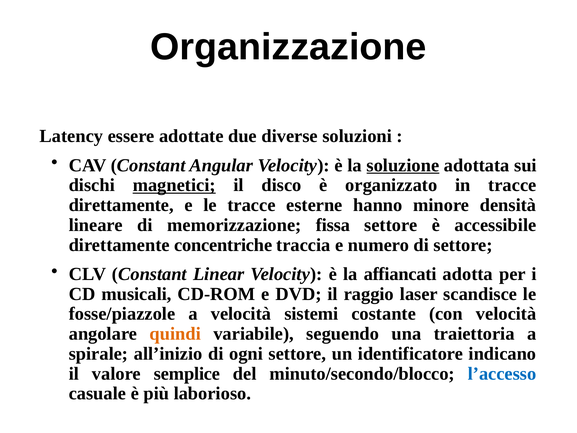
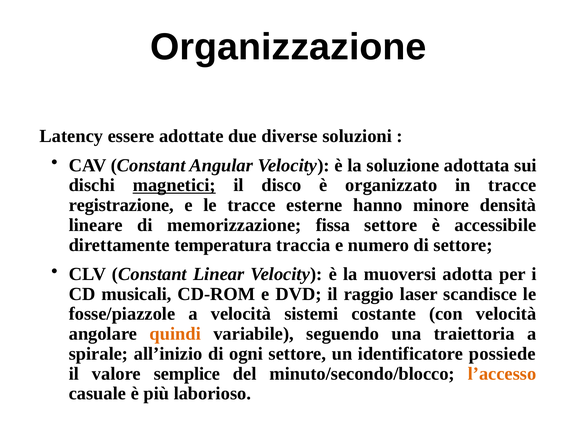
soluzione underline: present -> none (403, 165)
direttamente: direttamente -> registrazione (121, 205)
concentriche: concentriche -> temperatura (223, 245)
affiancati: affiancati -> muoversi (400, 274)
indicano: indicano -> possiede (502, 354)
l’accesso colour: blue -> orange (502, 373)
